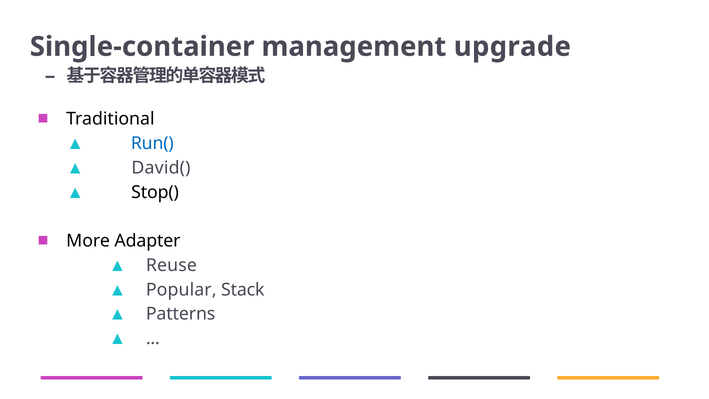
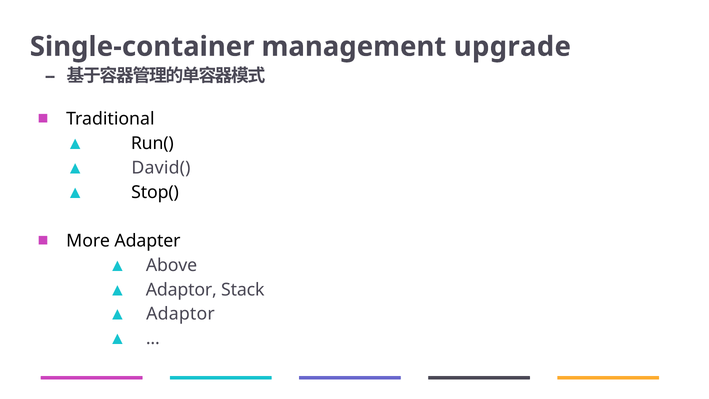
Run( colour: blue -> black (152, 143)
Reuse: Reuse -> Above (172, 265)
Popular: Popular -> Adaptor (181, 290)
Patterns: Patterns -> Adaptor (180, 314)
